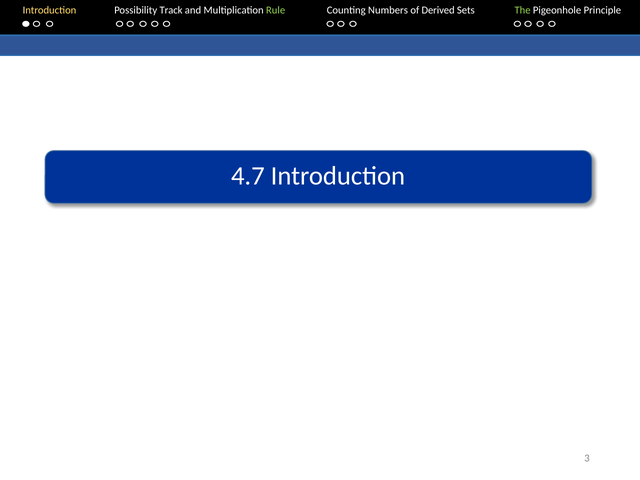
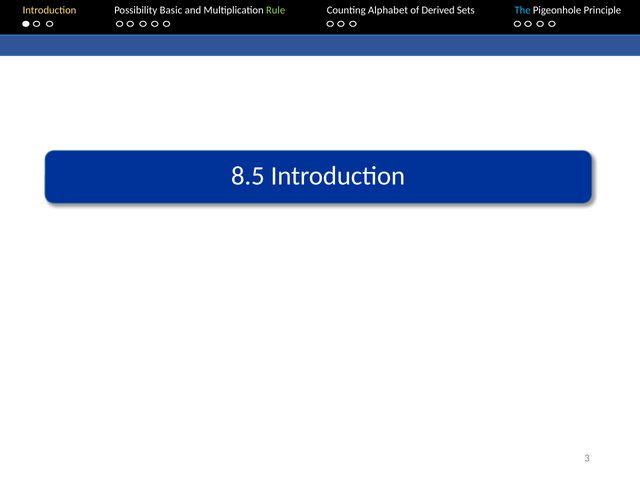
Track: Track -> Basic (171, 10)
Numbers: Numbers -> Alphabet (388, 10)
The colour: light green -> light blue (523, 10)
4.7: 4.7 -> 8.5 (248, 176)
